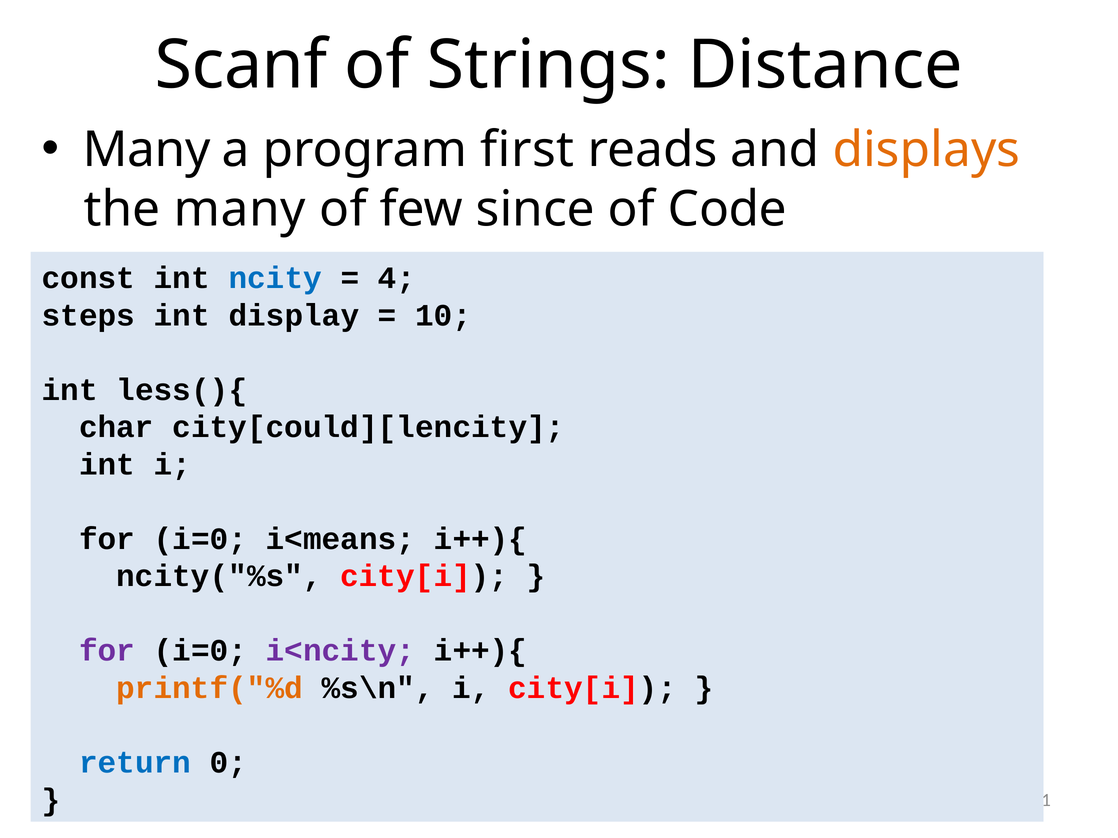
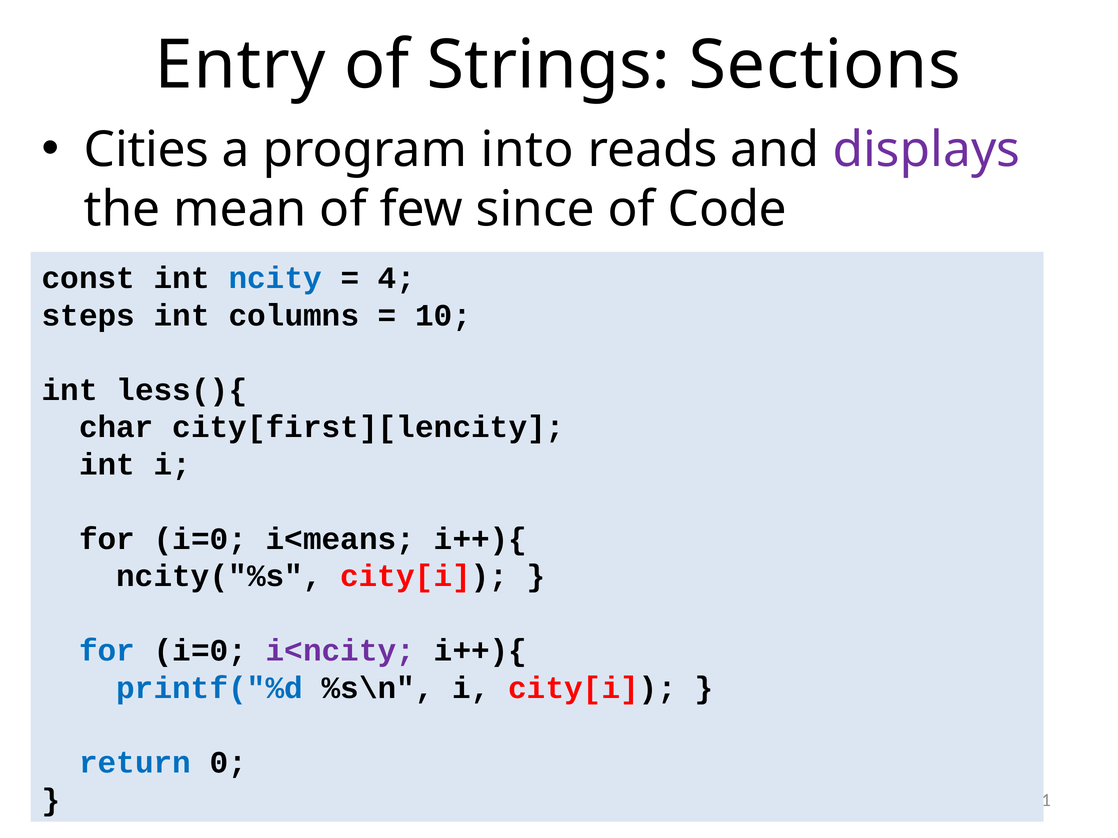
Scanf: Scanf -> Entry (240, 65)
Distance: Distance -> Sections (825, 65)
Many: Many -> Cities (147, 150)
first: first -> into (527, 150)
displays colour: orange -> purple (926, 150)
the many: many -> mean (240, 210)
display: display -> columns (294, 316)
city[could][lencity: city[could][lencity -> city[first][lencity (368, 427)
for colour: purple -> blue (107, 651)
printf("%d colour: orange -> blue (210, 688)
